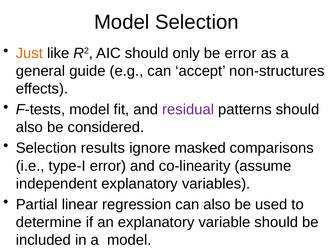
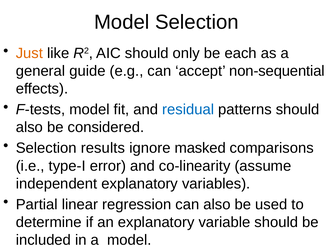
be error: error -> each (241, 53)
non-structures: non-structures -> non-sequential (277, 71)
residual colour: purple -> blue (188, 109)
